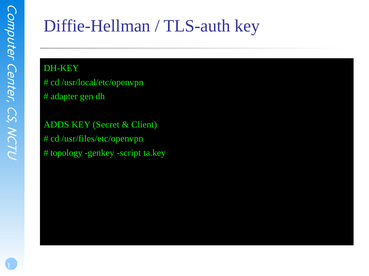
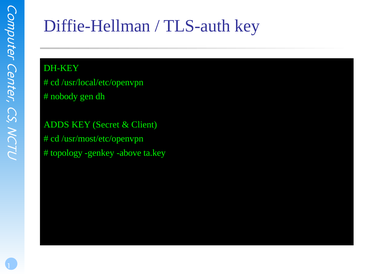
adapter: adapter -> nobody (64, 97)
/usr/files/etc/openvpn: /usr/files/etc/openvpn -> /usr/most/etc/openvpn (102, 139)
script: script -> above (129, 153)
